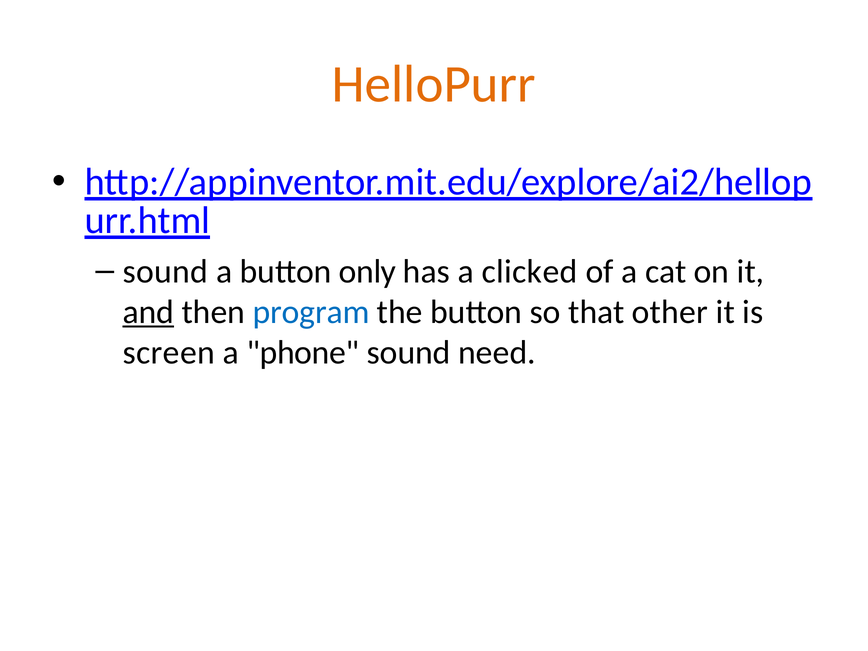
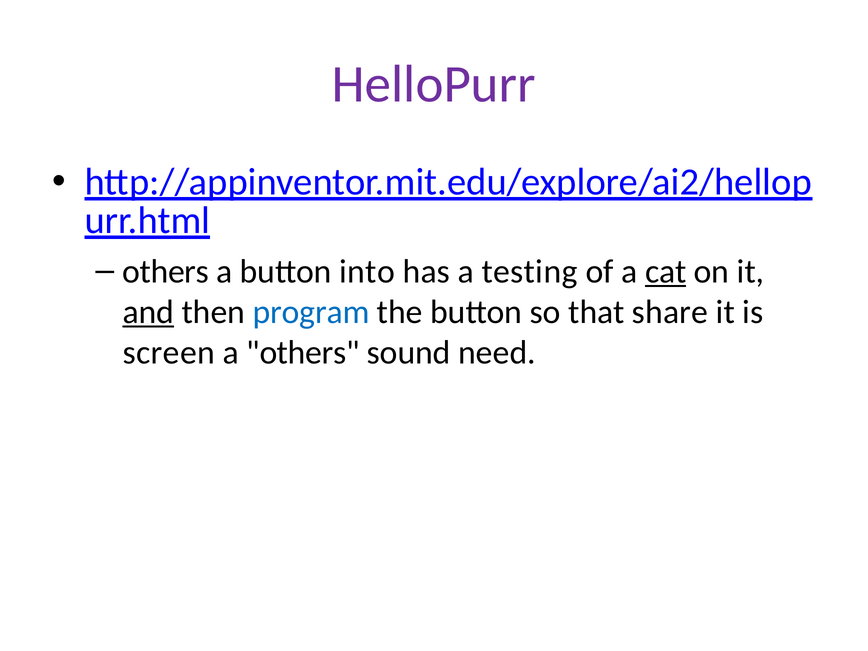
HelloPurr colour: orange -> purple (434, 84)
sound: sound -> others (166, 271)
only: only -> into (367, 271)
clicked: clicked -> testing (529, 271)
cat underline: none -> present (666, 271)
other: other -> share (670, 312)
a phone: phone -> others (303, 352)
